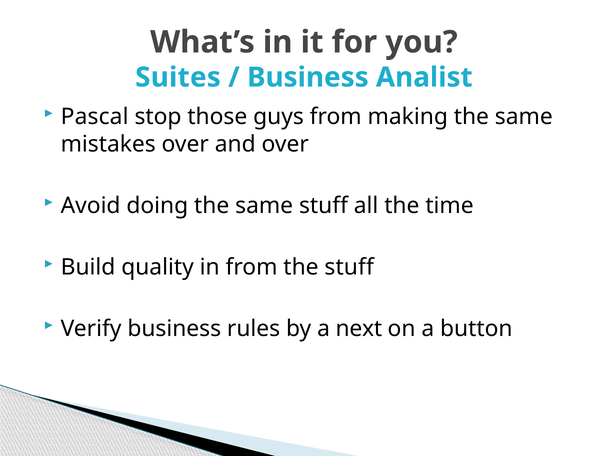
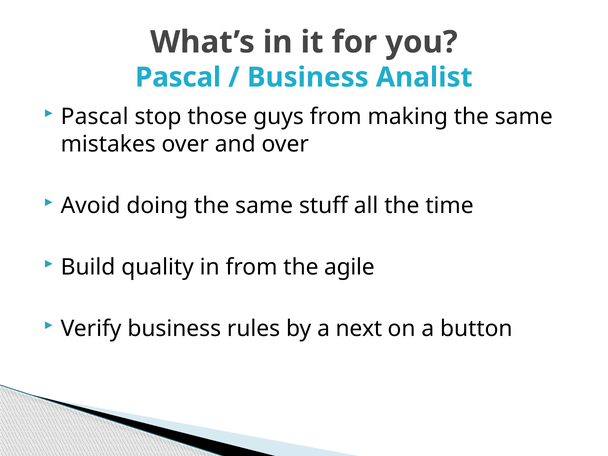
Suites: Suites -> Pascal (178, 77)
the stuff: stuff -> agile (349, 267)
